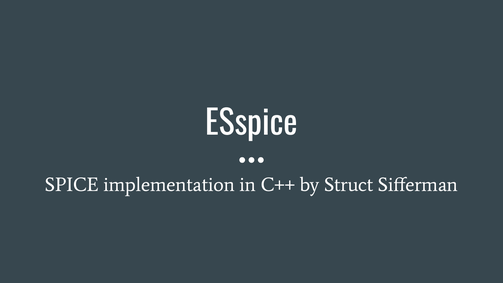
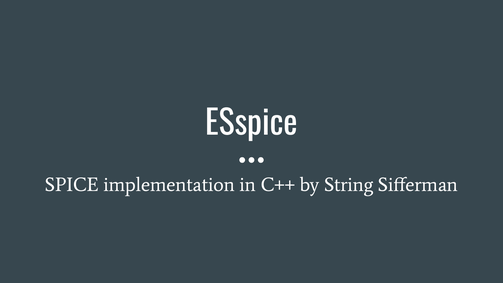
Struct: Struct -> String (349, 185)
